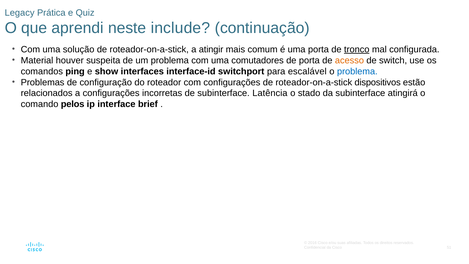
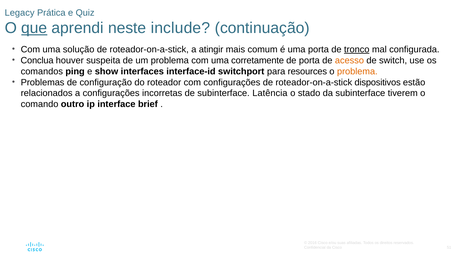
que underline: none -> present (34, 28)
Material: Material -> Conclua (37, 60)
comutadores: comutadores -> corretamente (258, 60)
escalável: escalável -> resources (307, 71)
problema colour: blue -> orange (357, 71)
atingirá: atingirá -> tiverem (403, 93)
pelos: pelos -> outro (73, 104)
